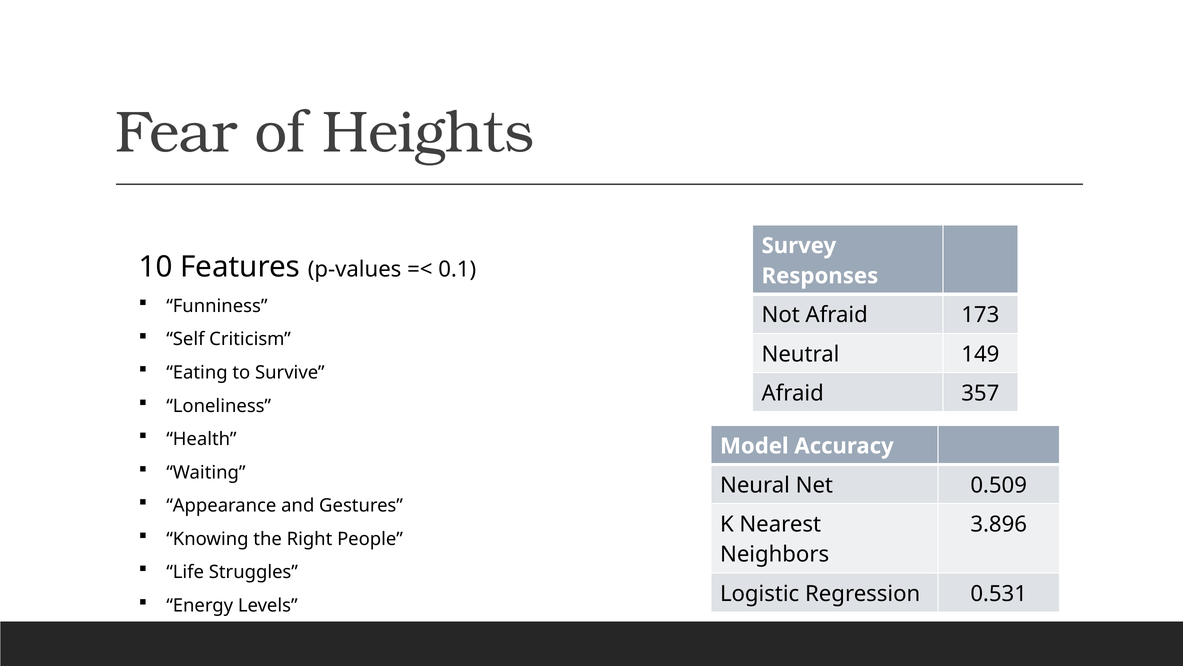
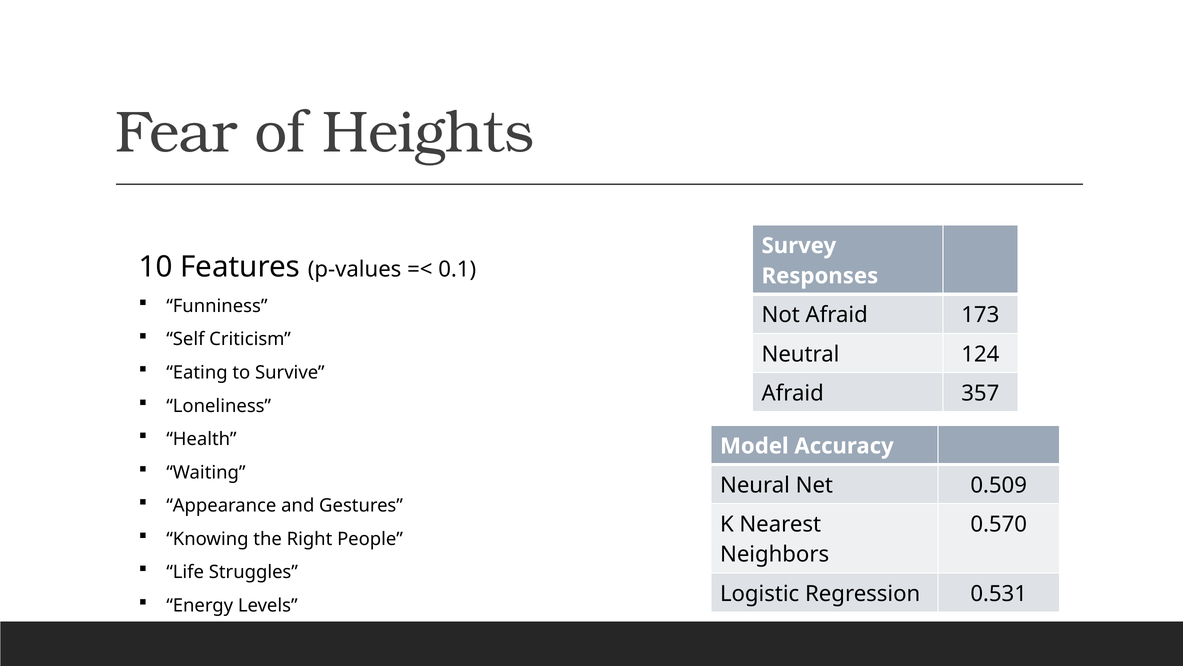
149: 149 -> 124 (980, 354)
3.896: 3.896 -> 0.570 (999, 524)
